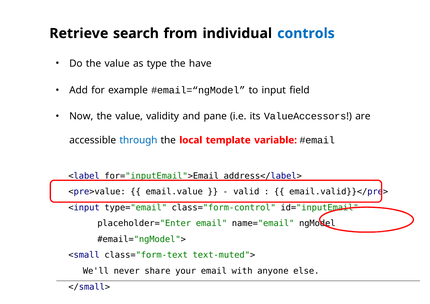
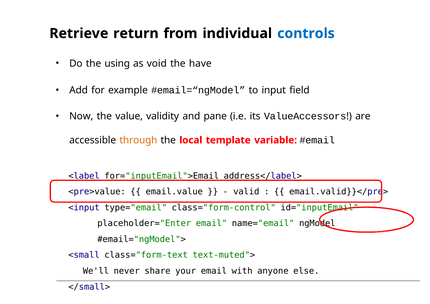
search: search -> return (136, 33)
Do the value: value -> using (117, 63)
type: type -> void (157, 63)
through colour: blue -> orange (138, 140)
